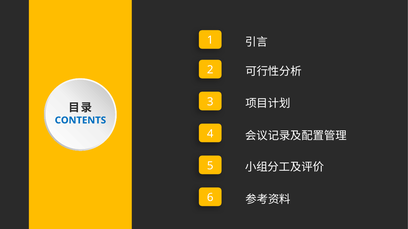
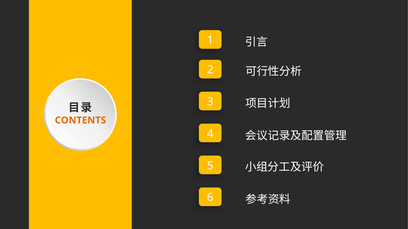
CONTENTS colour: blue -> orange (80, 121)
